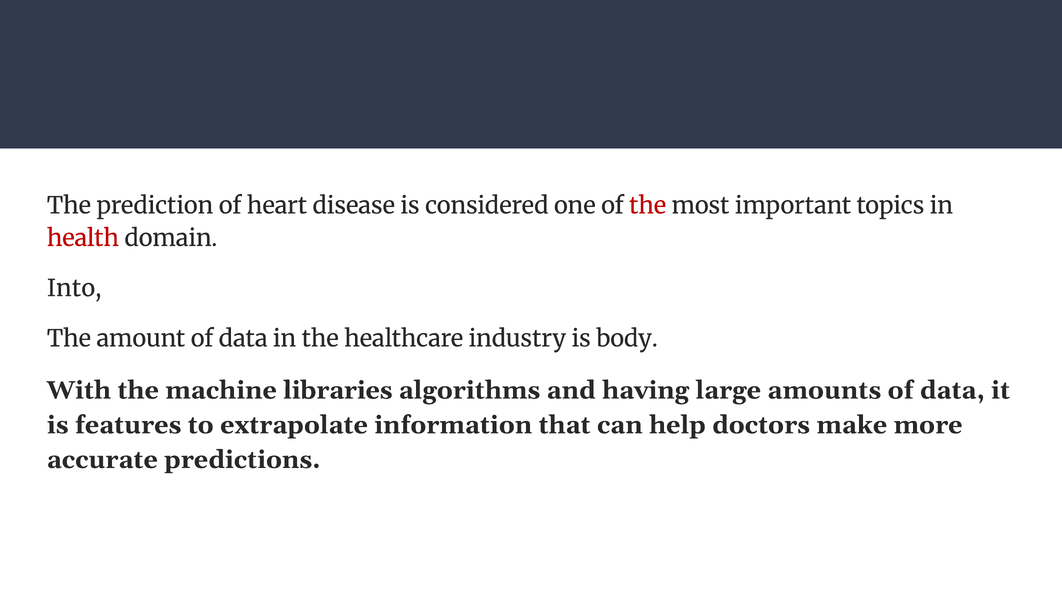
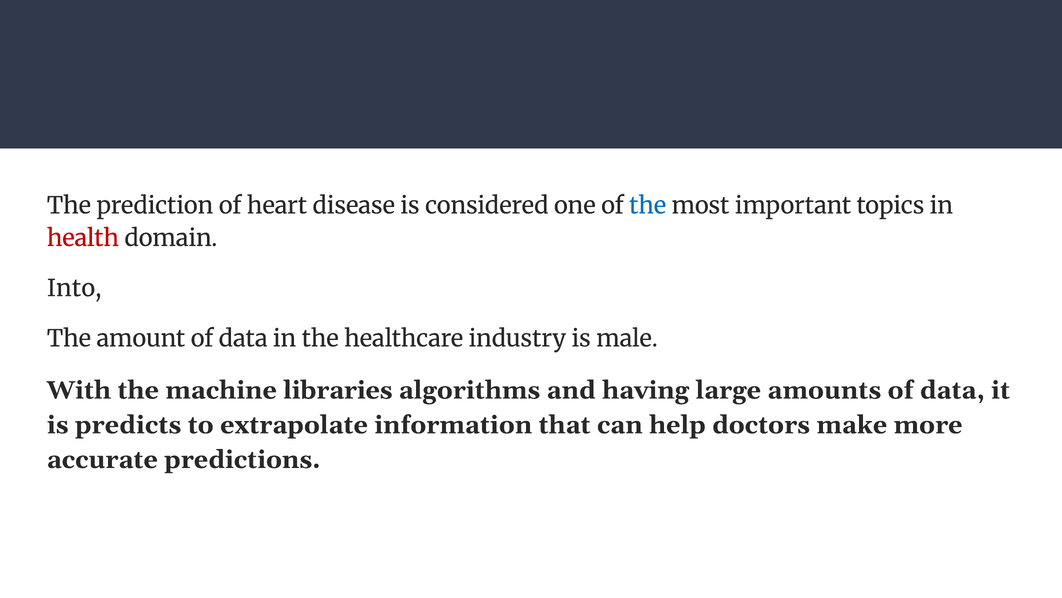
the colour: red -> blue (648, 205)
body: body -> male (627, 338)
features: features -> predicts (128, 425)
